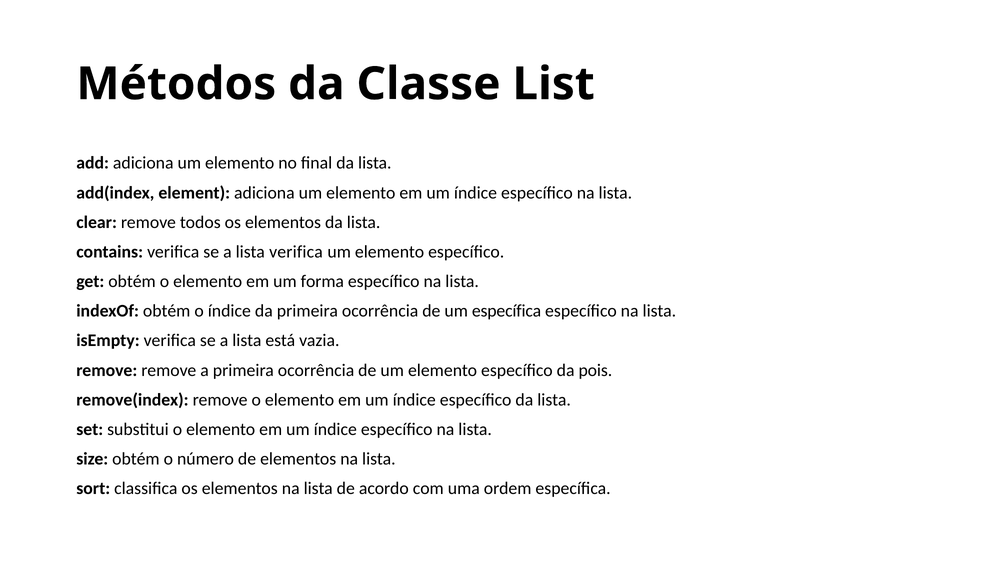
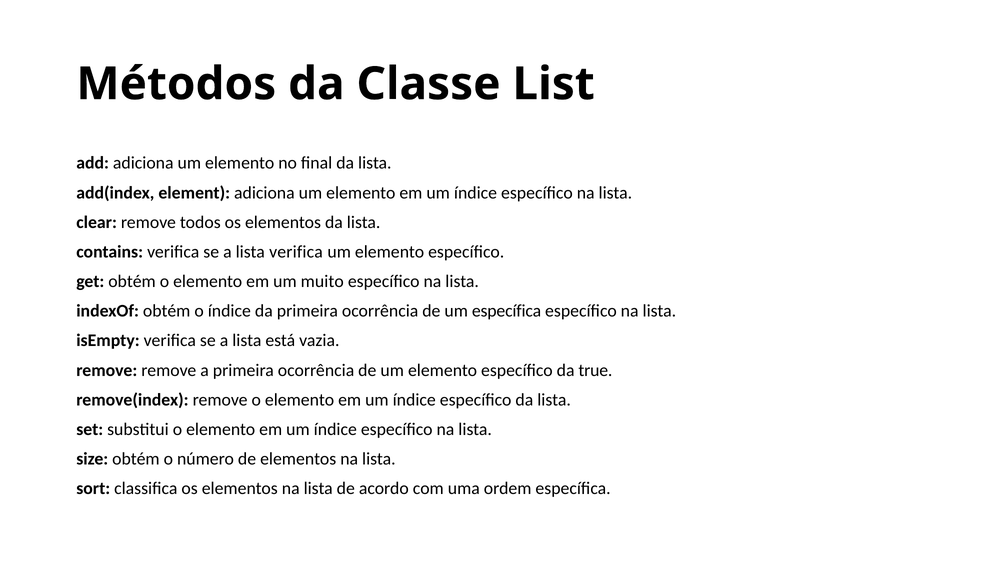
forma: forma -> muito (322, 281)
pois: pois -> true (595, 370)
